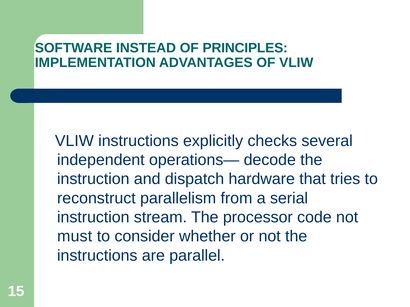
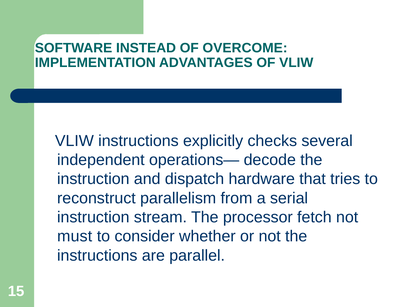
PRINCIPLES: PRINCIPLES -> OVERCOME (245, 48)
code: code -> fetch (314, 218)
